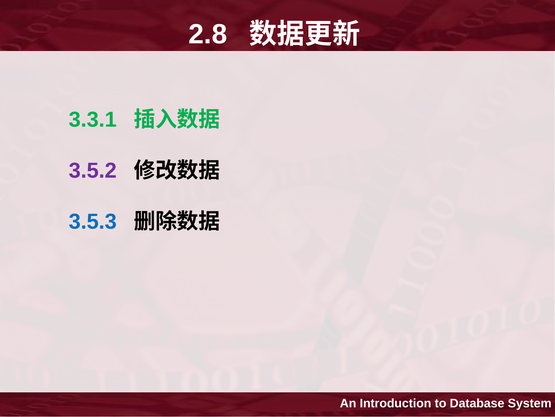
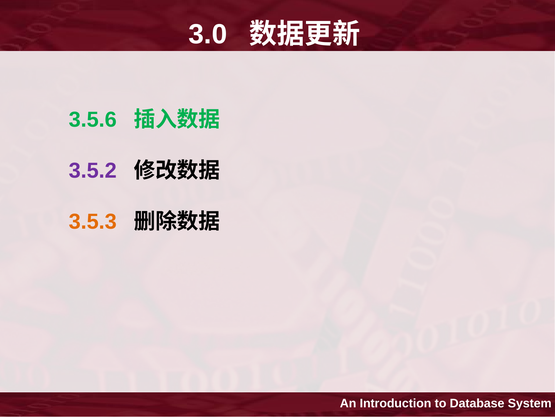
2.8: 2.8 -> 3.0 (208, 34)
3.3.1: 3.3.1 -> 3.5.6 (93, 119)
3.5.3 colour: blue -> orange (93, 221)
